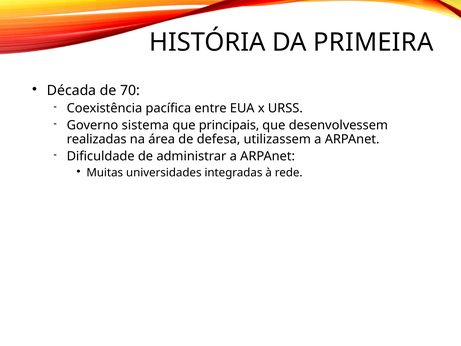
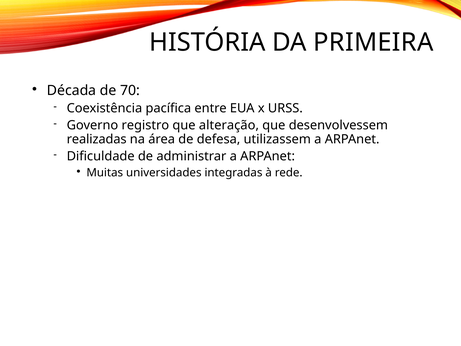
sistema: sistema -> registro (145, 125)
principais: principais -> alteração (229, 125)
